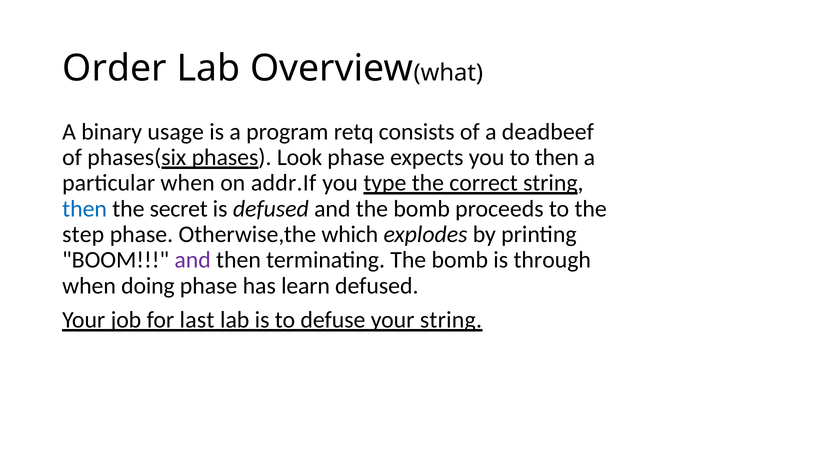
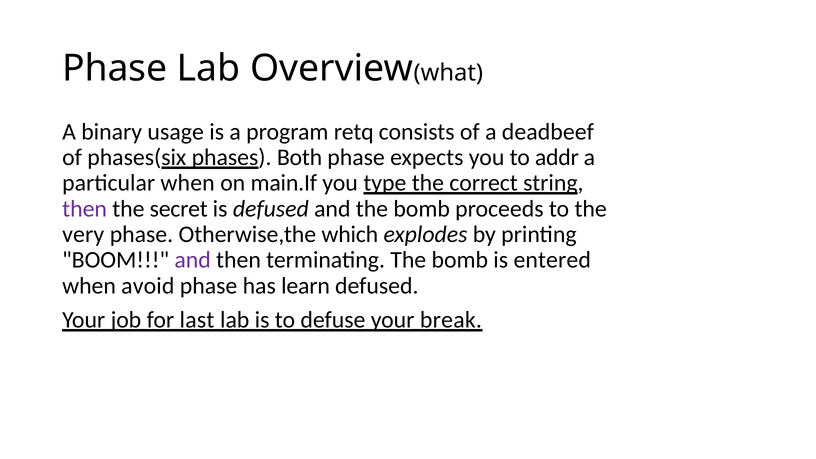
Order: Order -> Phase (115, 69)
Look: Look -> Both (300, 157)
to then: then -> addr (557, 157)
addr.If: addr.If -> main.If (284, 183)
then colour: blue -> purple (85, 209)
step: step -> very (83, 234)
through: through -> entered (552, 260)
doing: doing -> avoid (148, 286)
your string: string -> break (451, 320)
